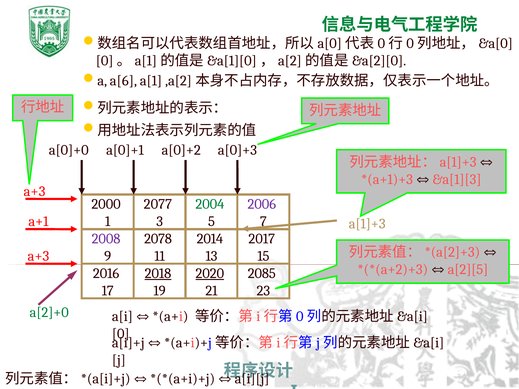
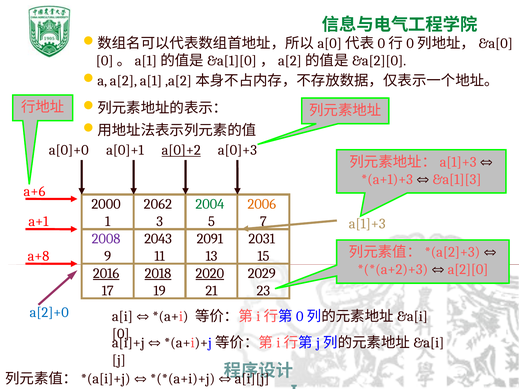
a[6: a[6 -> a[2 (123, 81)
a[0]+2 underline: none -> present (181, 150)
a+3: a+3 -> a+6 (34, 191)
2077: 2077 -> 2062 (158, 204)
2006 colour: purple -> orange (262, 204)
2078: 2078 -> 2043 (158, 239)
2014: 2014 -> 2091 (210, 239)
2017: 2017 -> 2031 (262, 239)
a+3: a+3 -> a+8 (38, 256)
a[2][5: a[2][5 -> a[2][0 (468, 270)
2016 underline: none -> present (106, 274)
2085: 2085 -> 2029 (262, 274)
a[2]+0 colour: green -> blue (49, 312)
